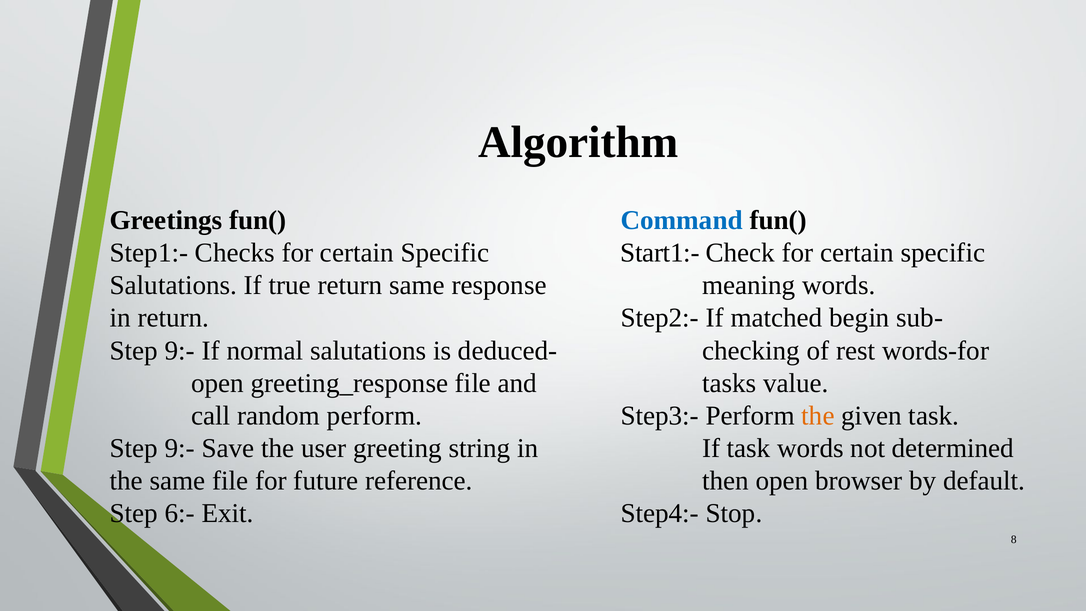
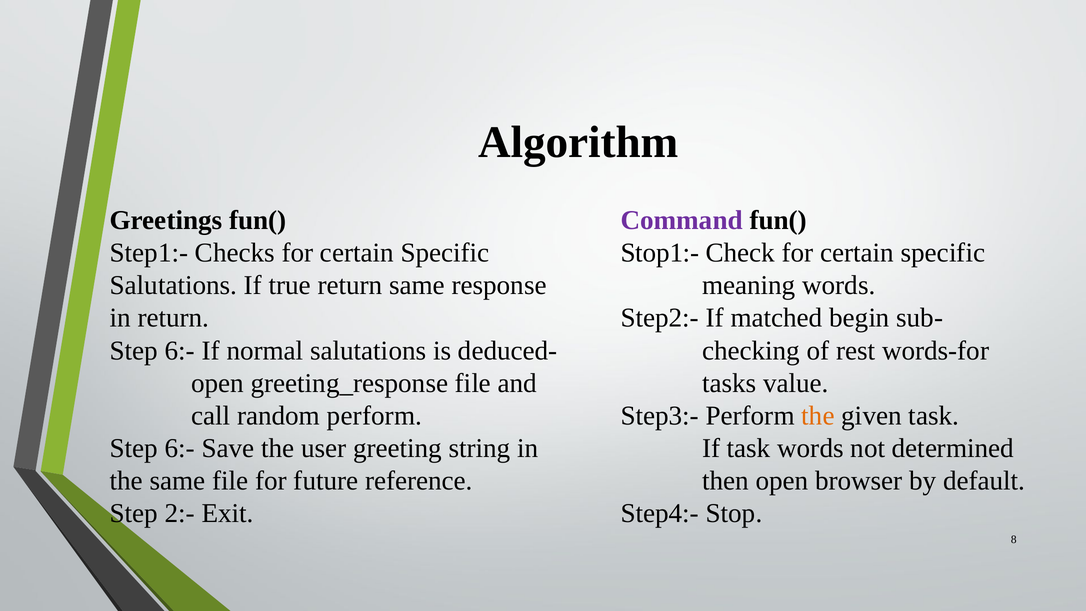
Command colour: blue -> purple (682, 220)
Start1:-: Start1:- -> Stop1:- (660, 253)
9:-: 9:- -> 6:- (180, 351)
9:-: 9:- -> 6:- (180, 448)
6:-: 6:- -> 2:- (180, 513)
